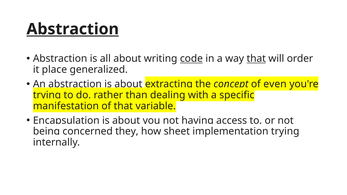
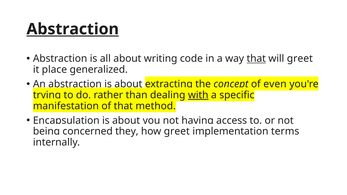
code underline: present -> none (191, 59)
will order: order -> greet (300, 59)
with underline: none -> present (198, 95)
variable: variable -> method (156, 106)
how sheet: sheet -> greet (177, 131)
implementation trying: trying -> terms (285, 131)
